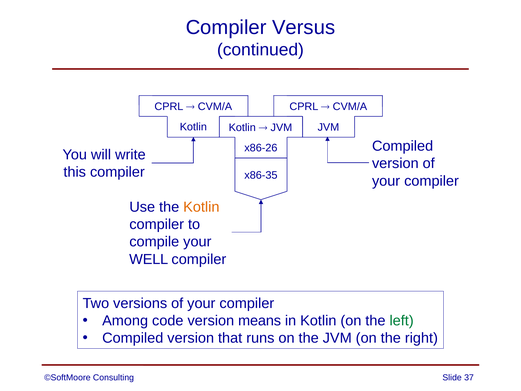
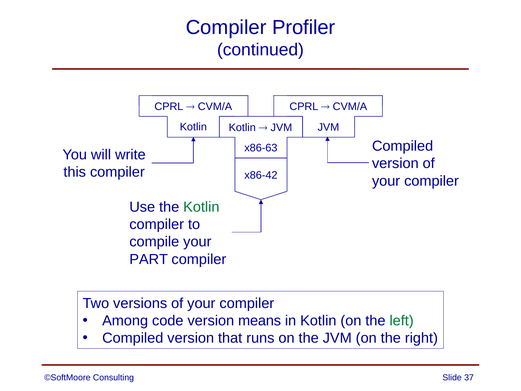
Versus: Versus -> Profiler (304, 27)
x86-26: x86-26 -> x86-63 (261, 148)
x86-35: x86-35 -> x86-42 (261, 175)
Kotlin colour: orange -> green (201, 207)
WELL: WELL -> PART (149, 259)
